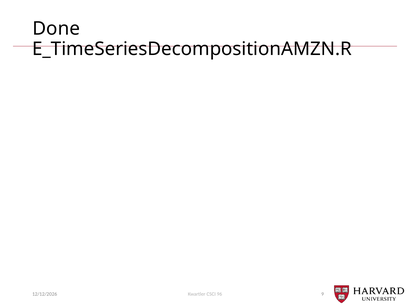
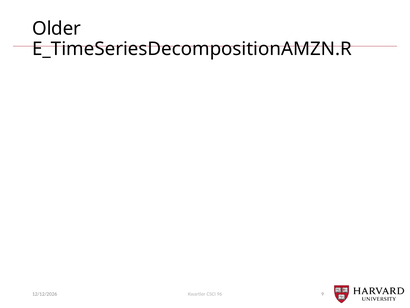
Done: Done -> Older (57, 28)
